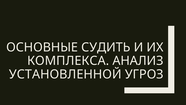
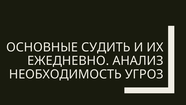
КОМПЛЕКСА: КОМПЛЕКСА -> ЕЖЕДНЕВНО (68, 61)
УСТАНОВЛЕННОЙ: УСТАНОВЛЕННОЙ -> НЕОБХОДИМОСТЬ (65, 74)
